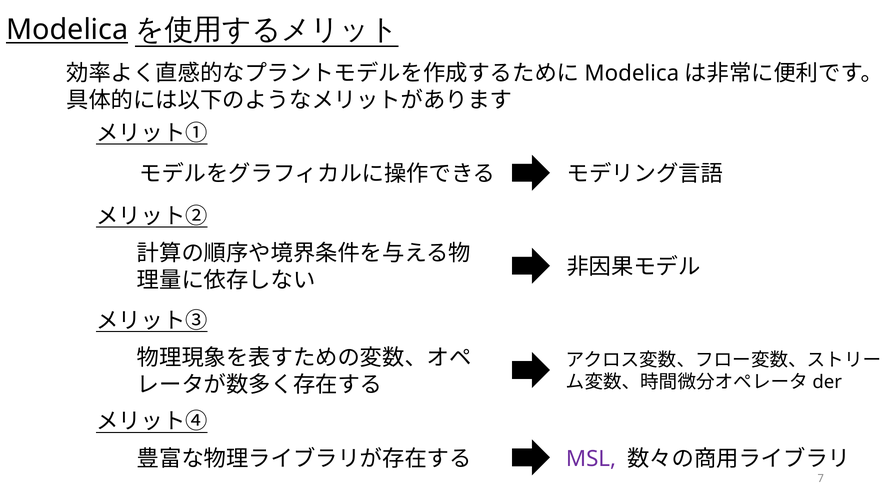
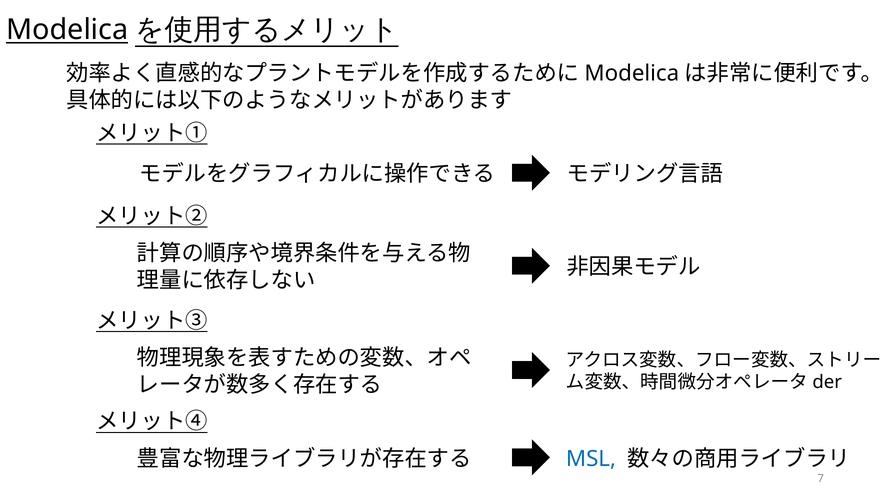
MSL colour: purple -> blue (591, 459)
